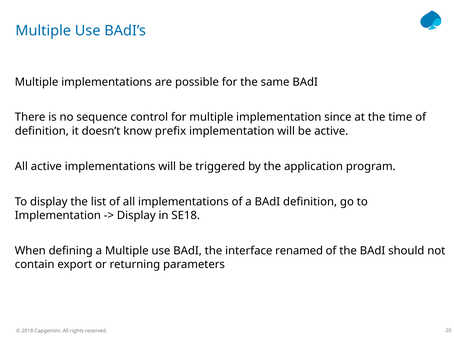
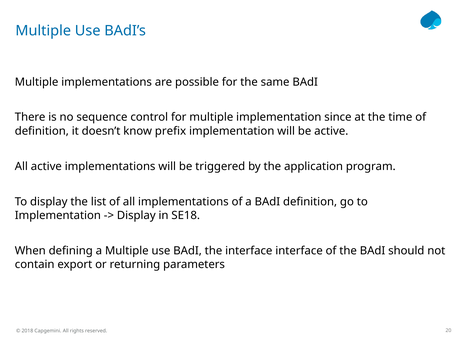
interface renamed: renamed -> interface (299, 251)
